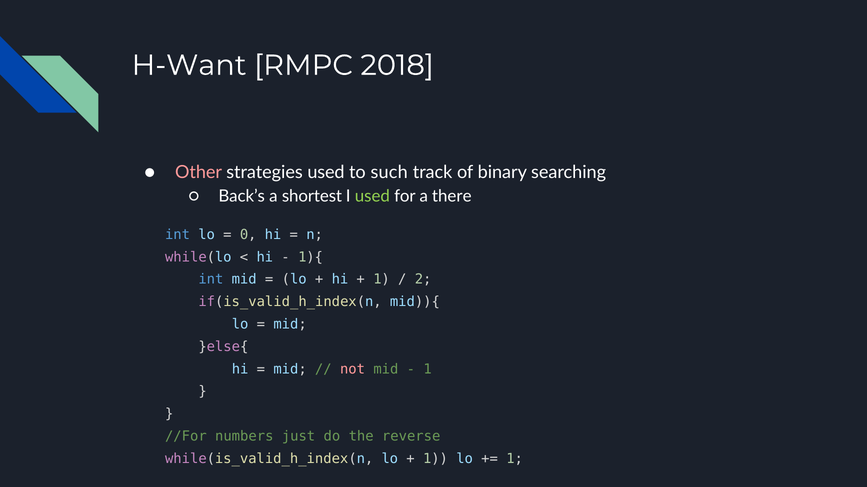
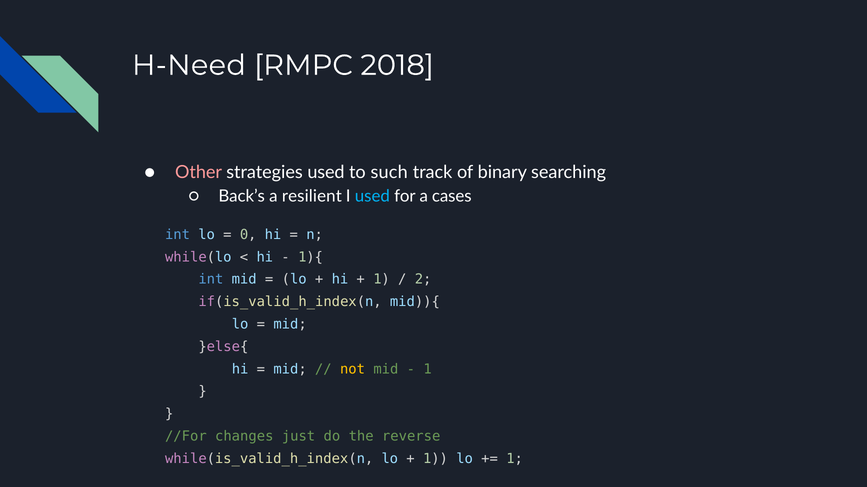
H-Want: H-Want -> H-Need (189, 65)
shortest: shortest -> resilient (312, 197)
used colour: light green -> light blue (372, 197)
there: there -> cases (452, 197)
not colour: pink -> yellow (353, 370)
numbers: numbers -> changes (244, 437)
